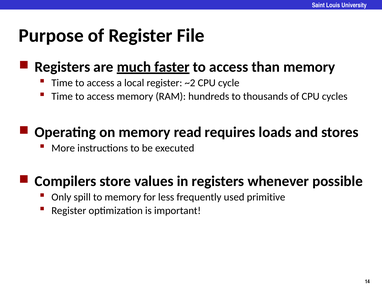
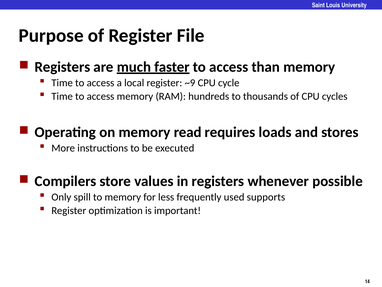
~2: ~2 -> ~9 (190, 83)
primitive: primitive -> supports (266, 197)
